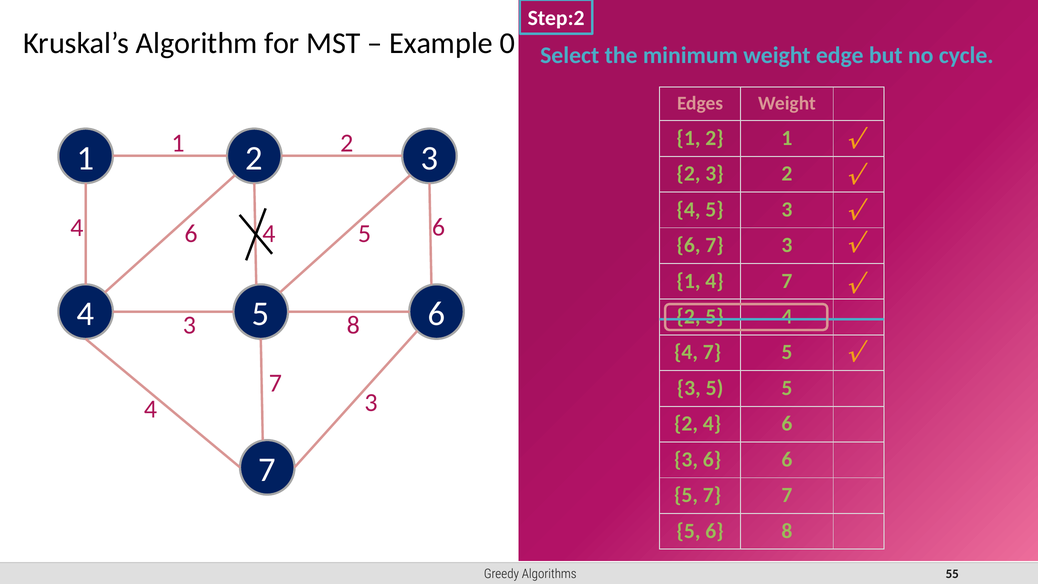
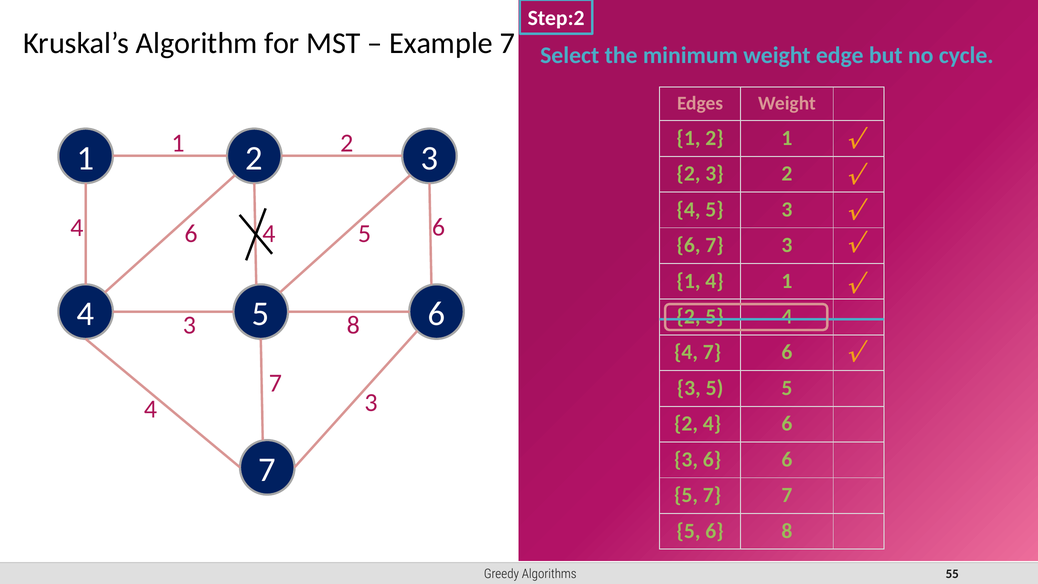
Example 0: 0 -> 7 (507, 43)
1 4 7: 7 -> 1 (787, 281)
4 7 5: 5 -> 6 (787, 352)
